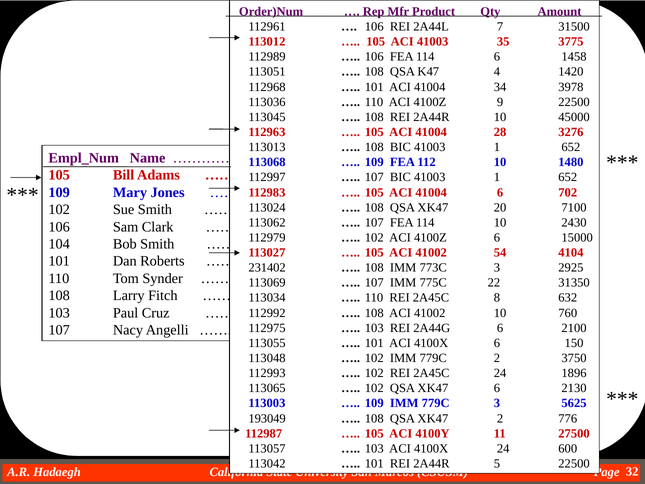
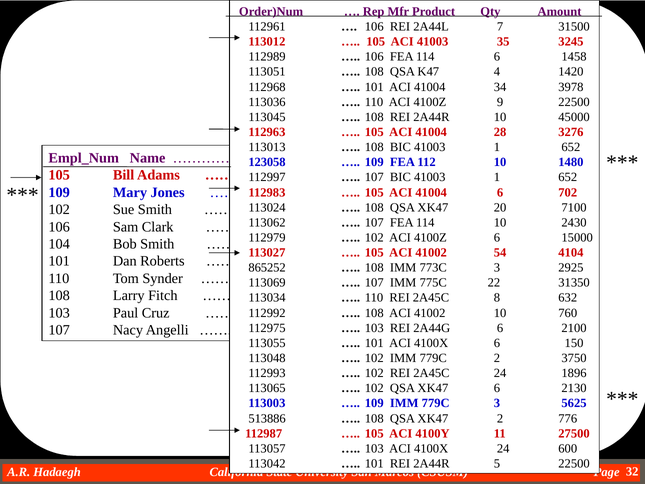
3775: 3775 -> 3245 (571, 42)
113068: 113068 -> 123058 (267, 162)
231402: 231402 -> 865252 (267, 268)
193049: 193049 -> 513886 (267, 418)
